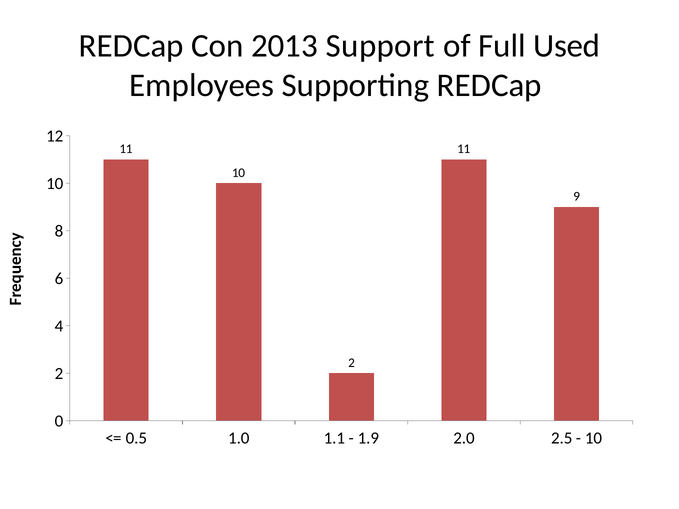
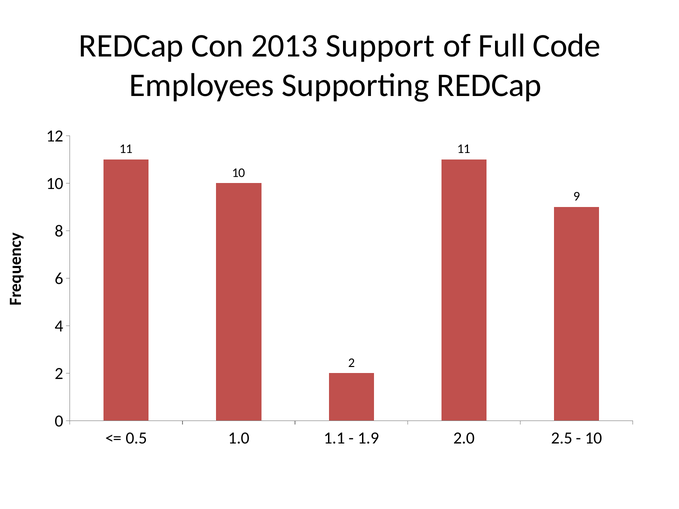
Used: Used -> Code (567, 46)
